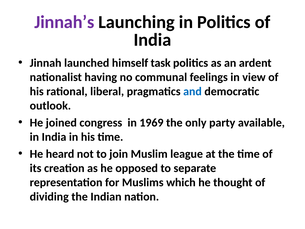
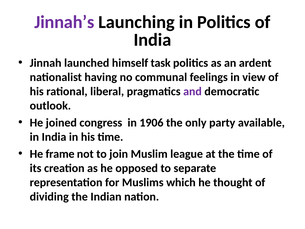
and colour: blue -> purple (192, 91)
1969: 1969 -> 1906 (151, 123)
heard: heard -> frame (60, 154)
